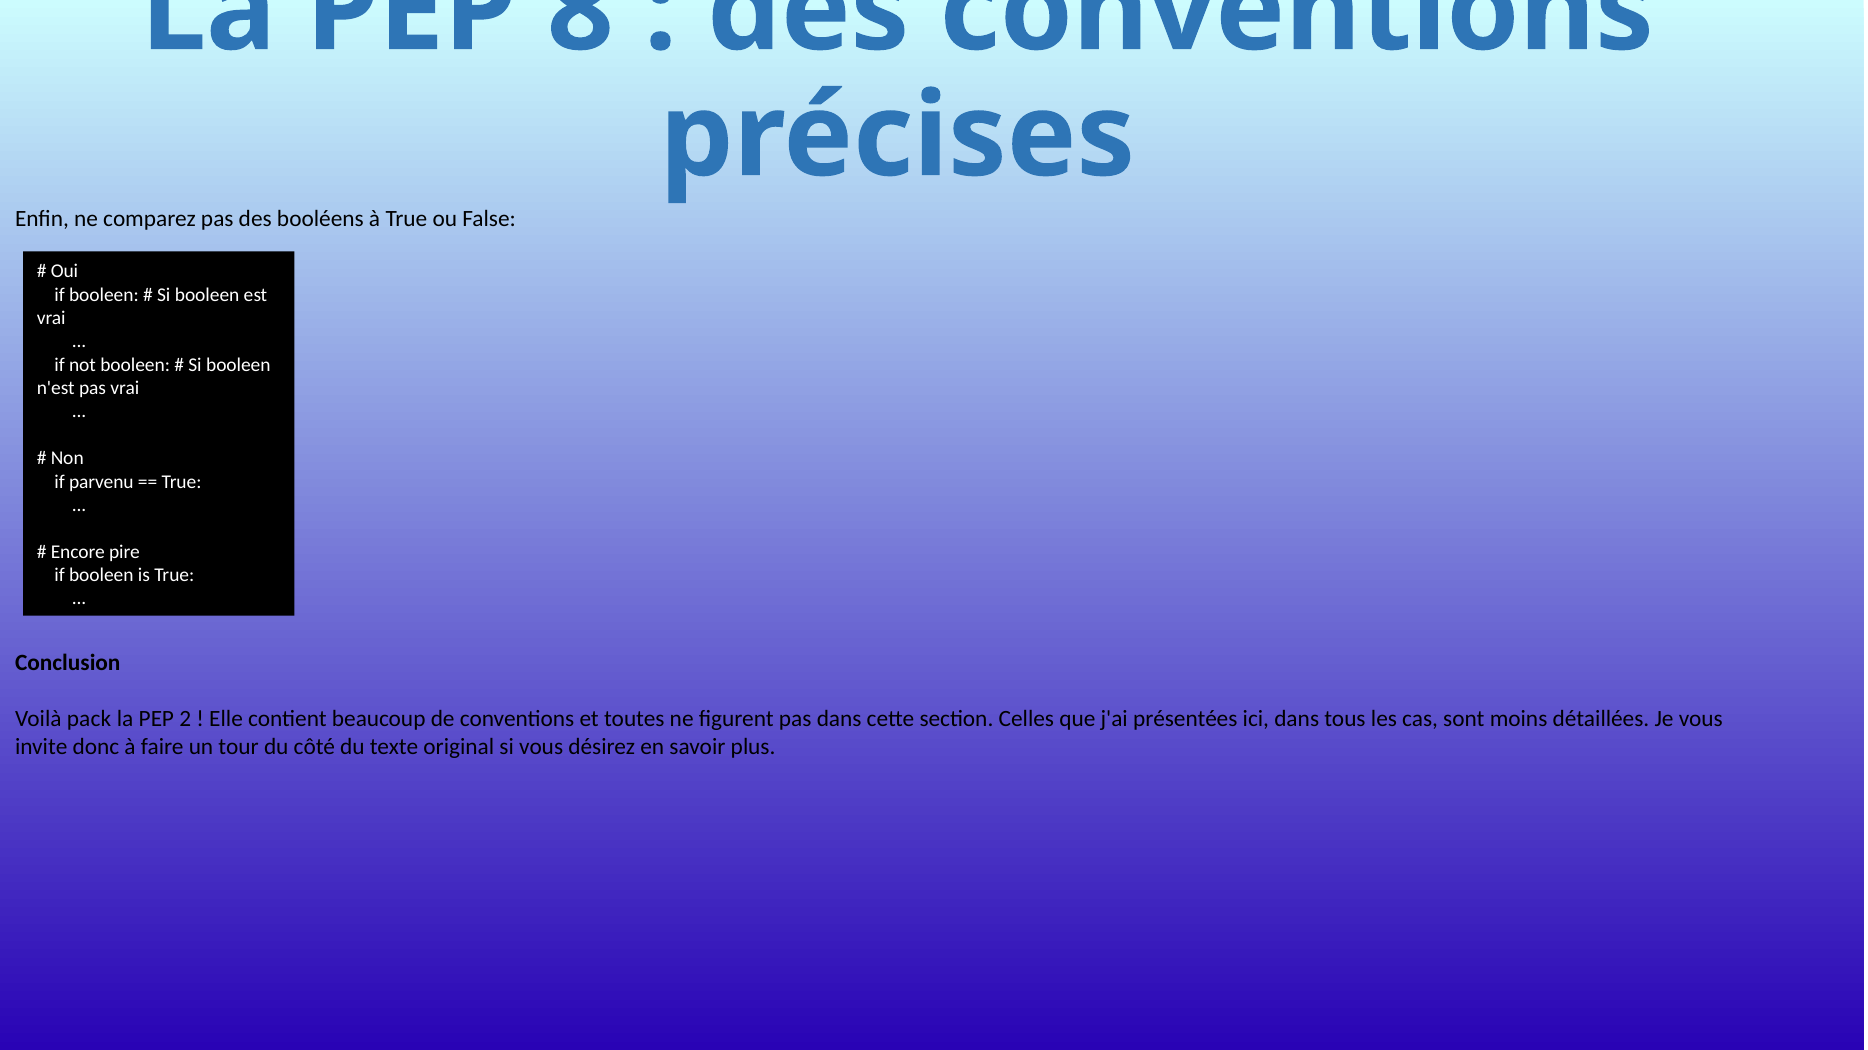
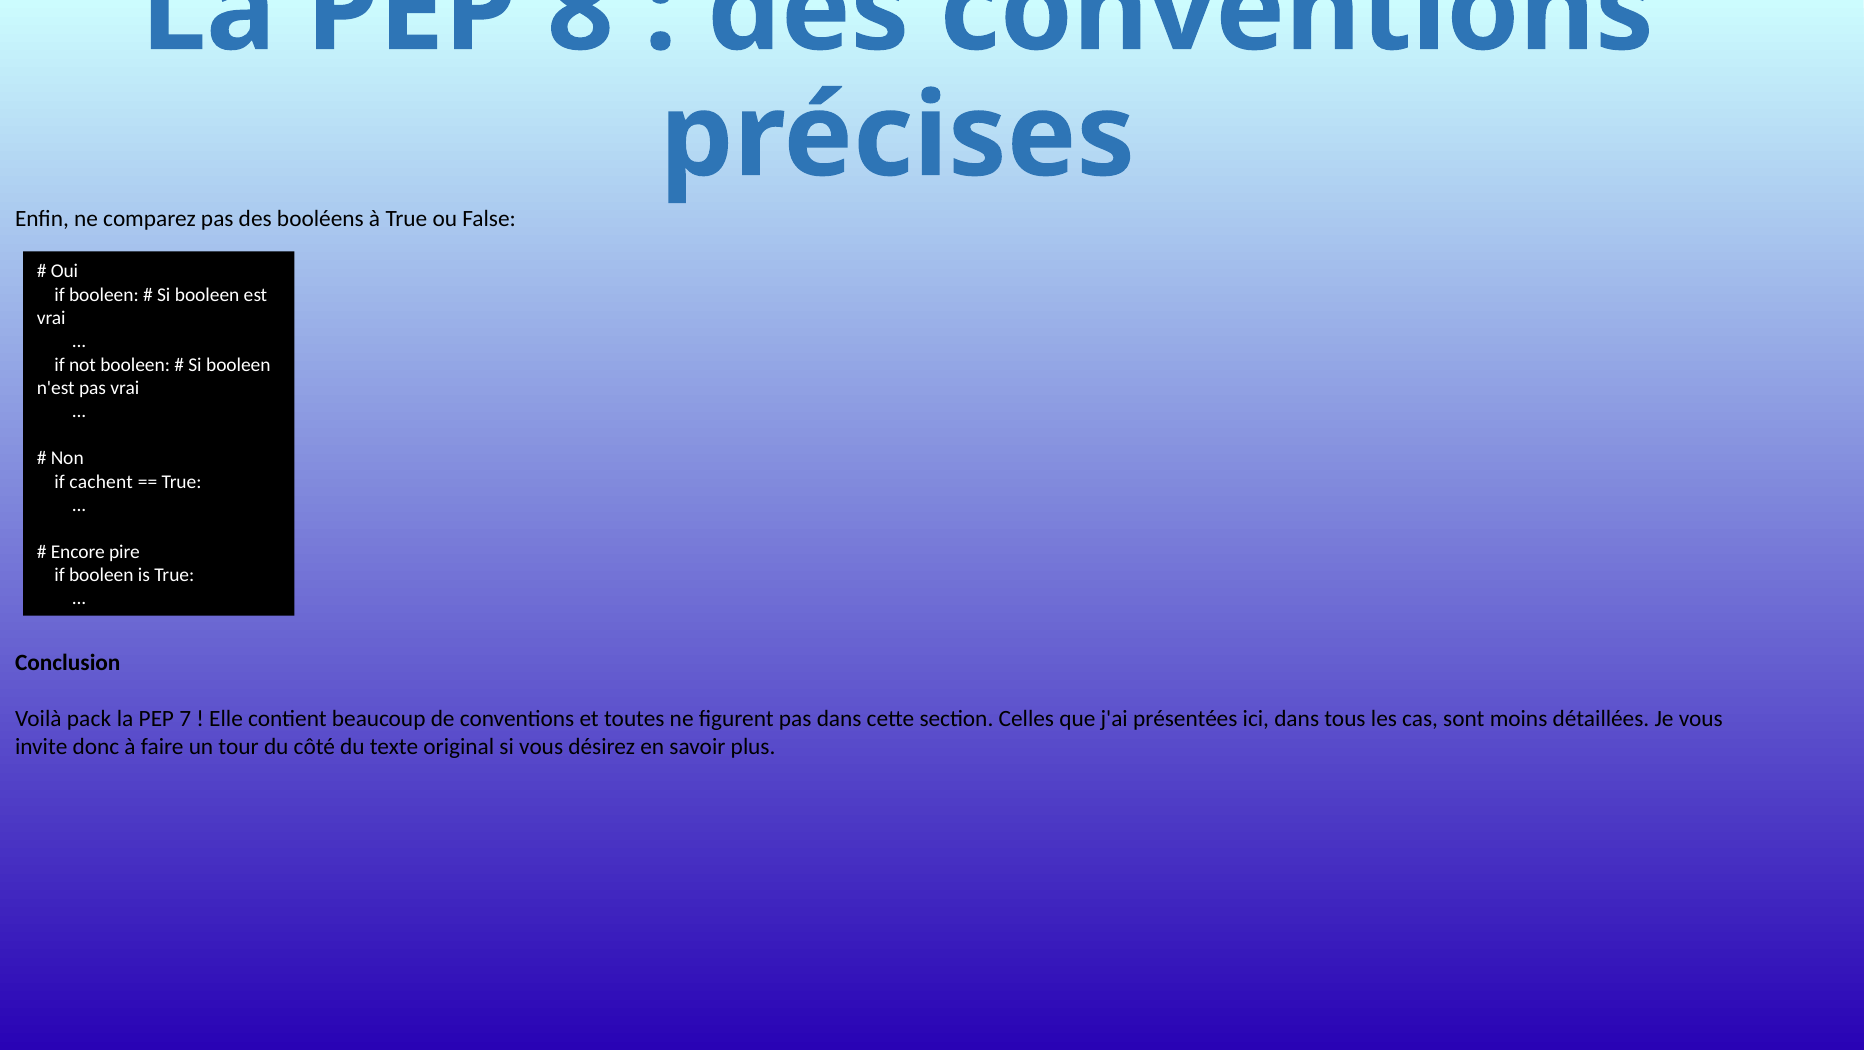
parvenu: parvenu -> cachent (101, 482)
2: 2 -> 7 (185, 719)
